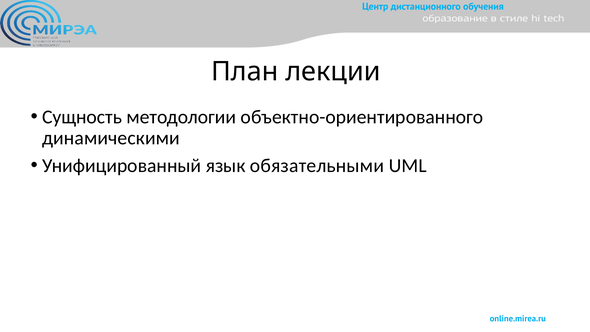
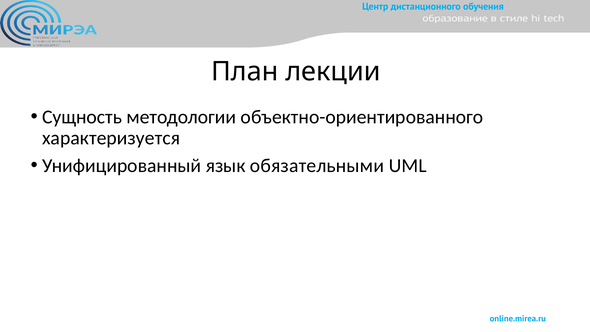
динамическими: динамическими -> характеризуется (111, 138)
